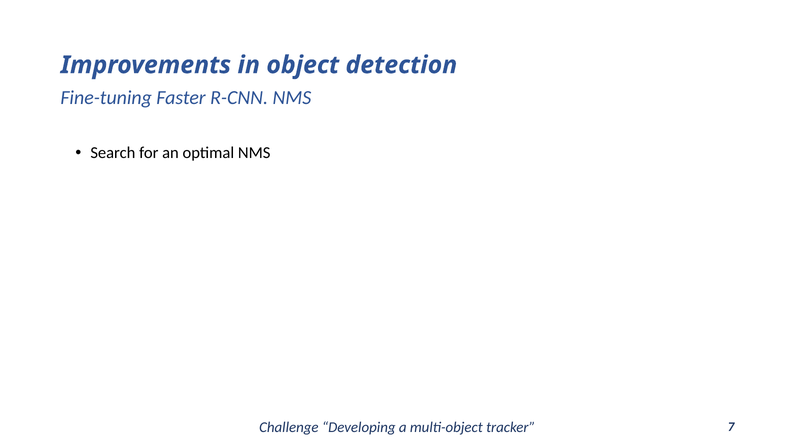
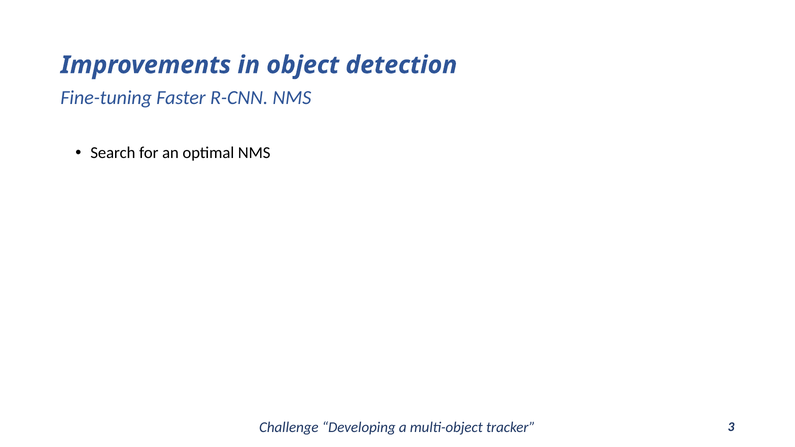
7: 7 -> 3 (731, 427)
